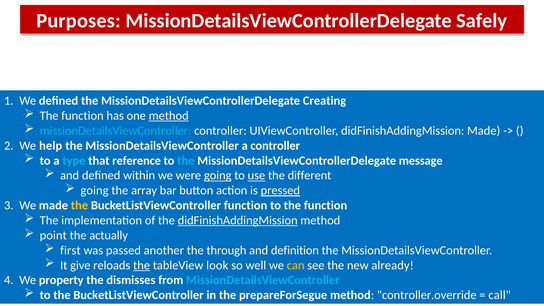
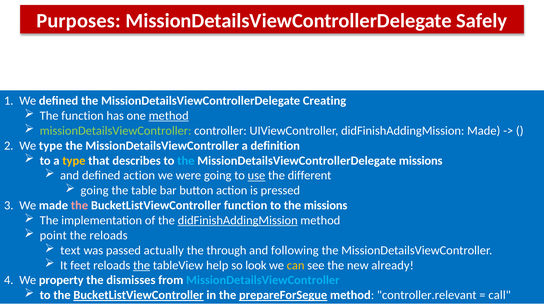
missionDetailsViewController colour: light blue -> light green (116, 131)
We help: help -> type (51, 146)
a controller: controller -> definition (275, 146)
type colour: light blue -> yellow (74, 161)
reference: reference -> describes (137, 161)
MissionDetailsViewControllerDelegate message: message -> missions (421, 161)
defined within: within -> action (139, 176)
going underline: present -> none (218, 176)
array: array -> table (144, 190)
pressed underline: present -> none (280, 190)
the colour: yellow -> pink (79, 205)
to the function: function -> missions (326, 205)
the actually: actually -> reloads (109, 235)
first: first -> text (70, 250)
another: another -> actually (164, 250)
definition: definition -> following (295, 250)
give: give -> feet (80, 265)
look: look -> help (217, 265)
well: well -> look (256, 265)
BucketListViewController underline: none -> present (139, 295)
prepareForSegue underline: none -> present (283, 295)
controller.override: controller.override -> controller.relevant (427, 295)
